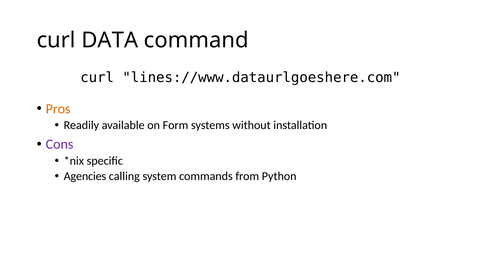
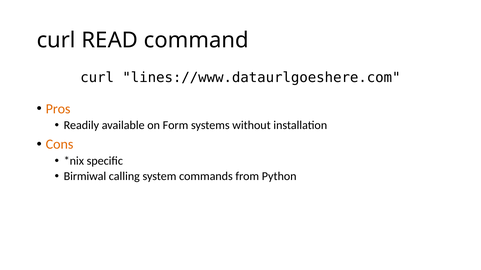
DATA: DATA -> READ (110, 40)
Cons colour: purple -> orange (60, 145)
Agencies: Agencies -> Birmiwal (85, 177)
